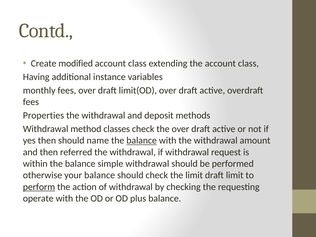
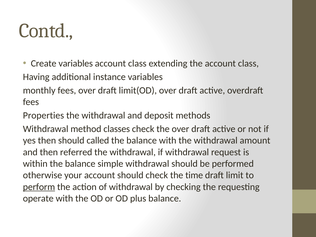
Create modified: modified -> variables (76, 63)
name: name -> called (98, 141)
balance underline: present -> none (142, 141)
your balance: balance -> account (100, 175)
the limit: limit -> time (194, 175)
